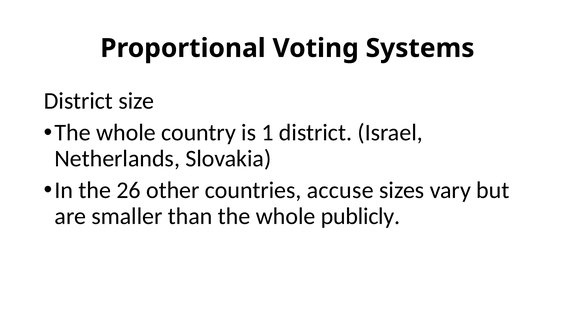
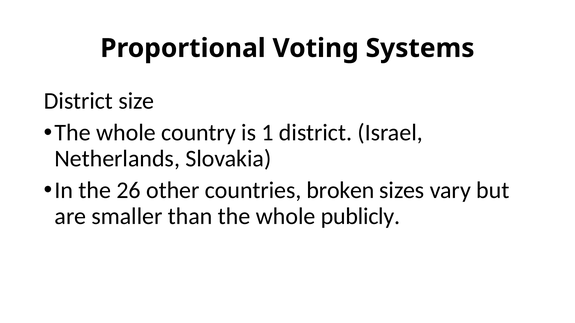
accuse: accuse -> broken (341, 191)
